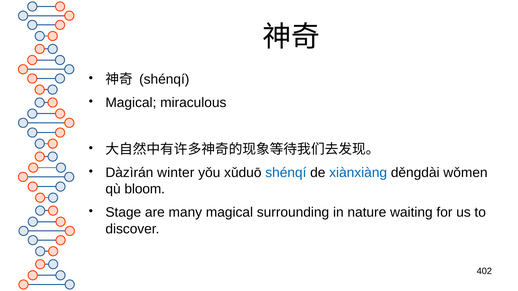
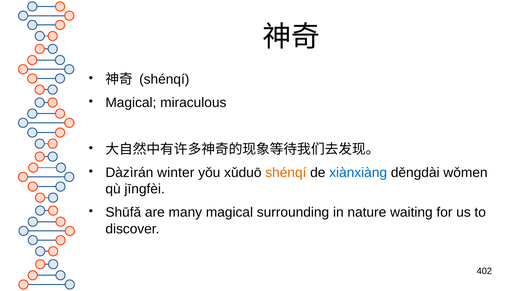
shénqí colour: blue -> orange (286, 173)
bloom: bloom -> jīngfèi (145, 189)
Stage: Stage -> Shūfǎ (123, 213)
